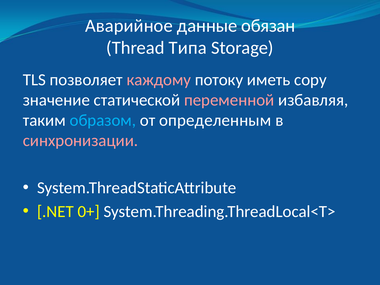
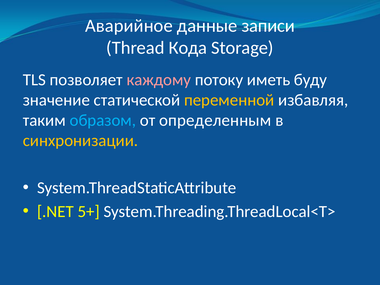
обязан: обязан -> записи (268, 26)
Типа: Типа -> Кода (188, 48)
copy: copy -> буду (311, 80)
переменной colour: pink -> yellow (229, 100)
синхронизации colour: pink -> yellow (80, 141)
0+: 0+ -> 5+ (89, 211)
